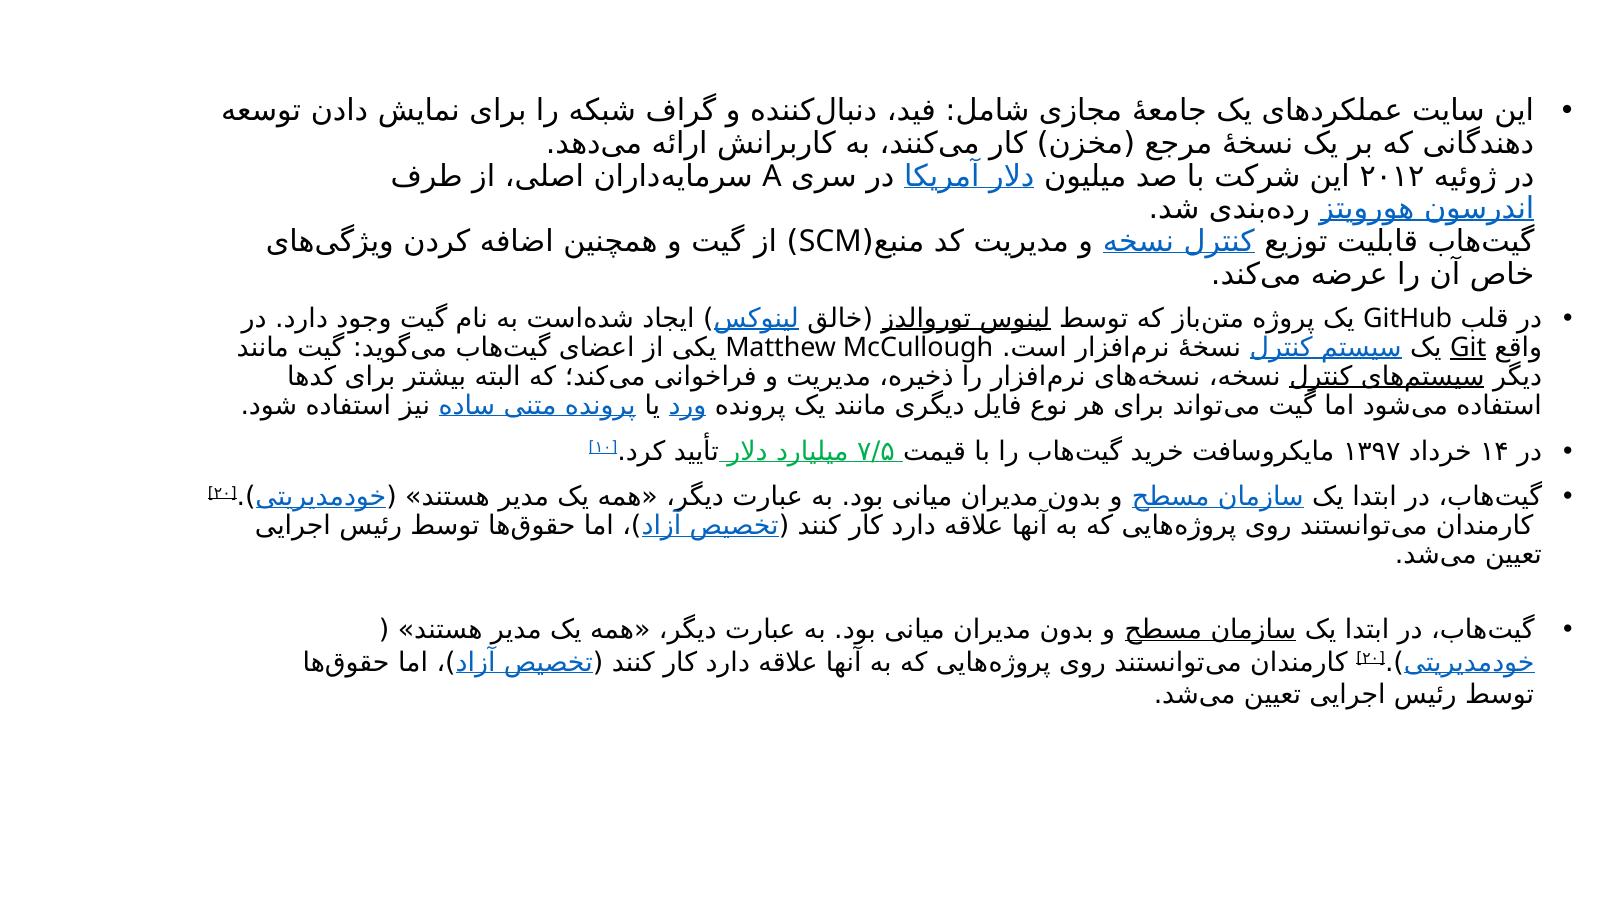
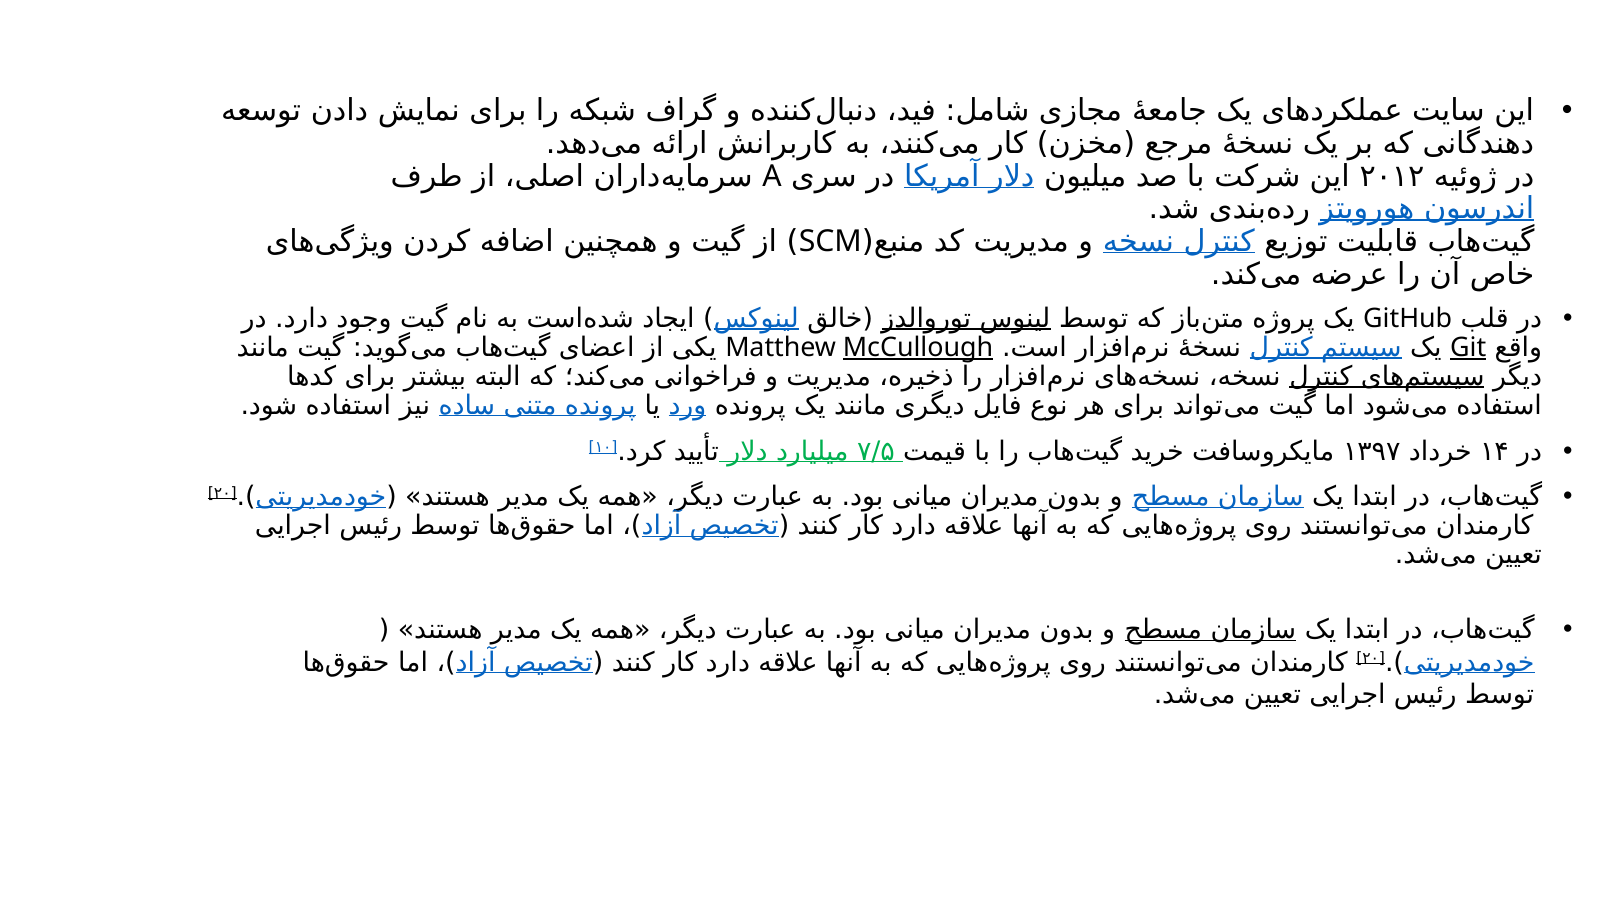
McCullough underline: none -> present (918, 348)
